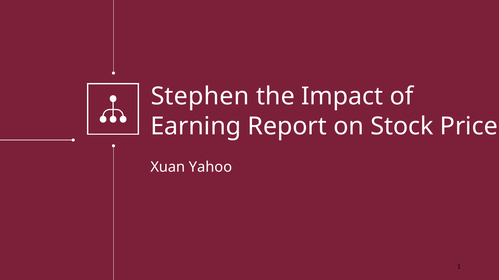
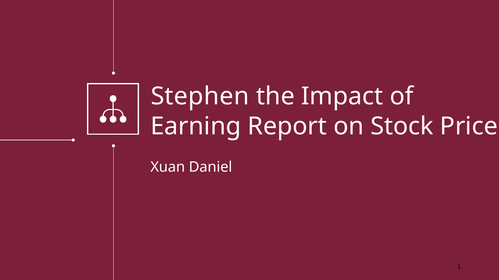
Yahoo: Yahoo -> Daniel (210, 168)
